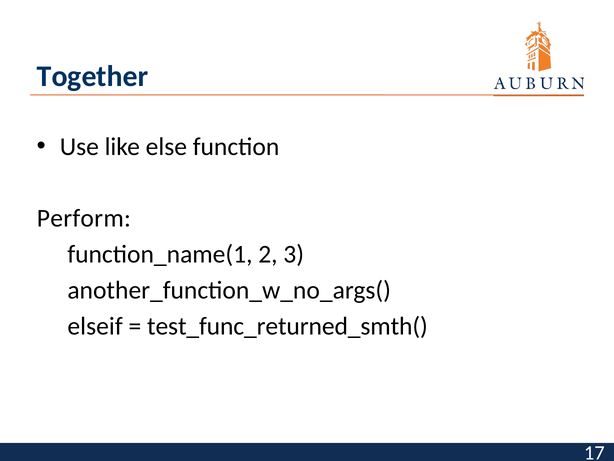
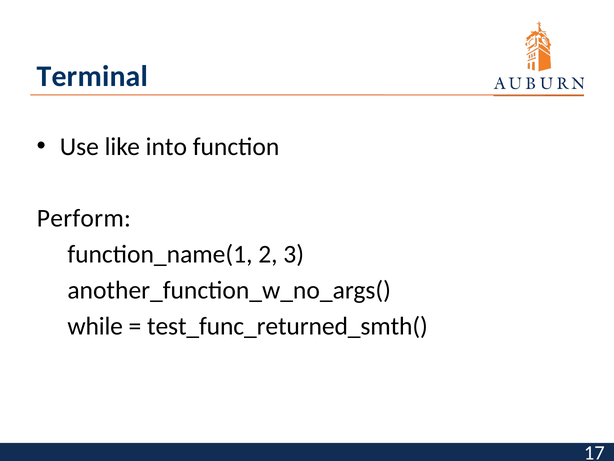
Together: Together -> Terminal (92, 76)
else: else -> into (166, 147)
elseif: elseif -> while (95, 326)
